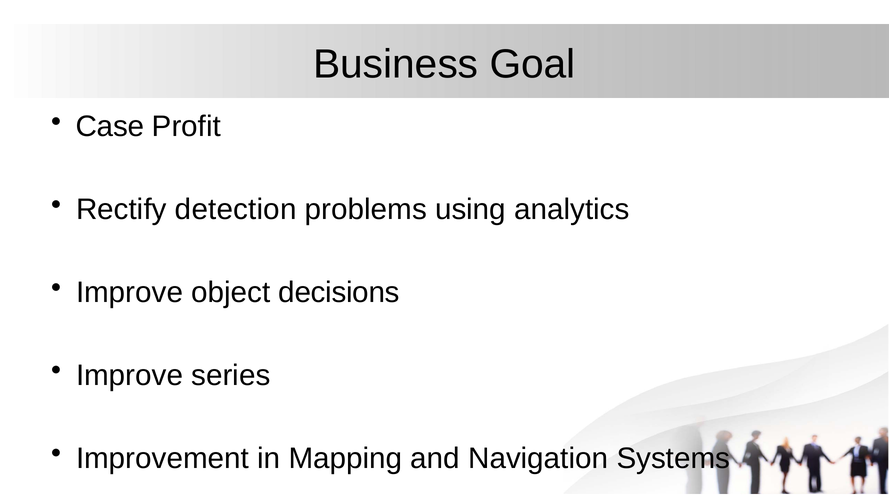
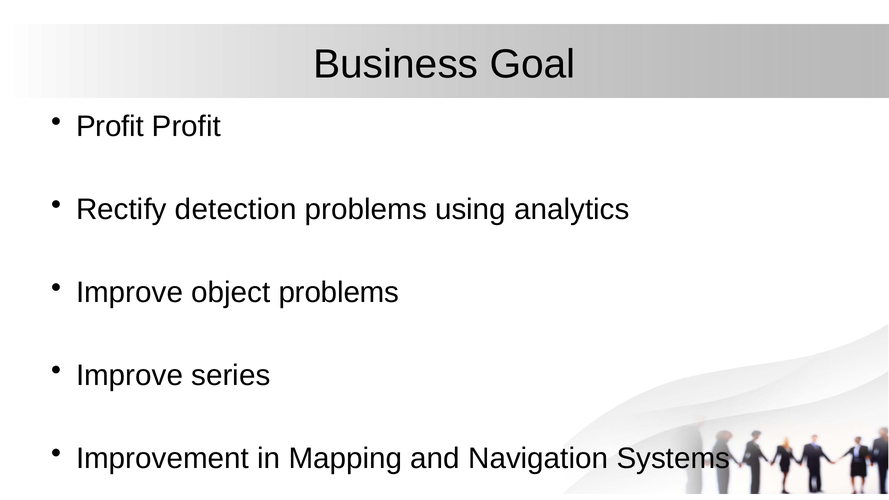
Case: Case -> Profit (110, 127)
object decisions: decisions -> problems (339, 293)
